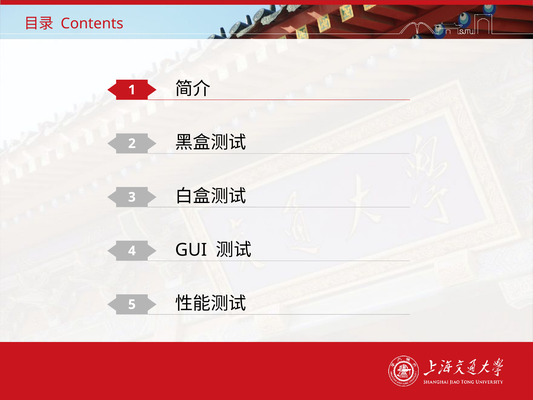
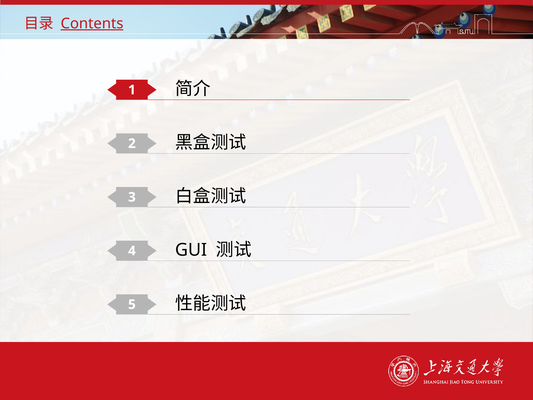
Contents underline: none -> present (92, 23)
